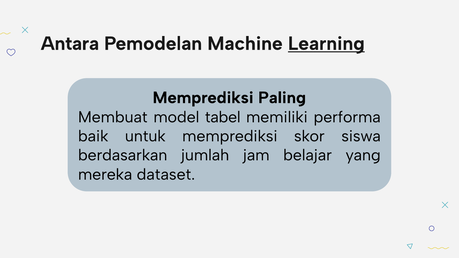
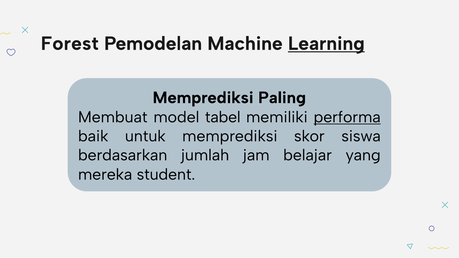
Antara: Antara -> Forest (70, 44)
performa underline: none -> present (347, 117)
dataset: dataset -> student (166, 175)
